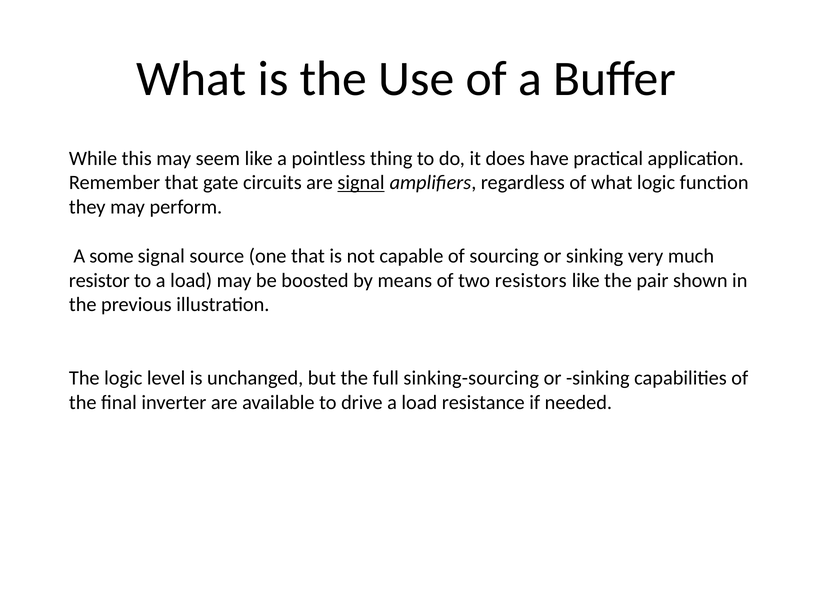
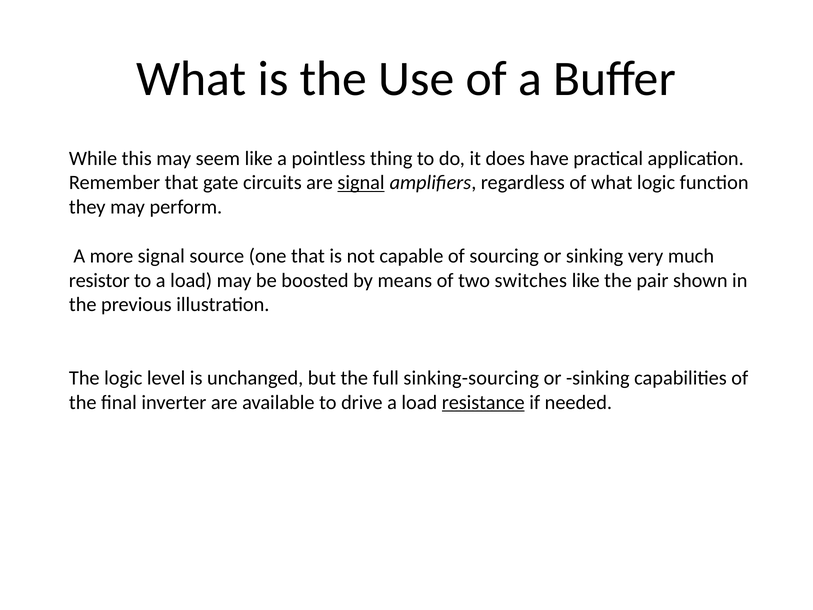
some: some -> more (112, 256)
resistors: resistors -> switches (531, 280)
resistance underline: none -> present (483, 402)
